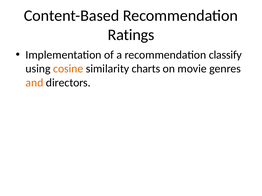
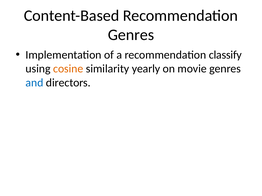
Ratings: Ratings -> Genres (131, 35)
charts: charts -> yearly (146, 69)
and colour: orange -> blue (34, 83)
